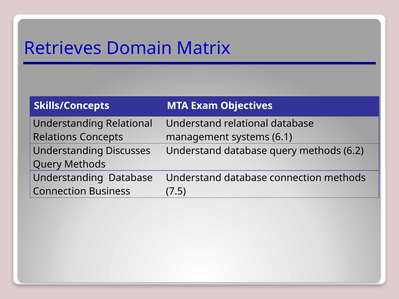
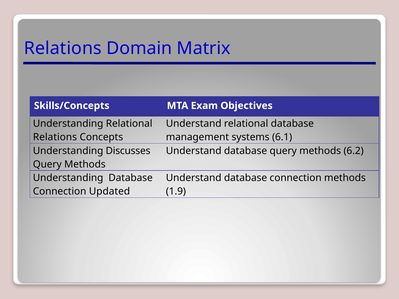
Retrieves: Retrieves -> Relations (63, 48)
Business: Business -> Updated (110, 192)
7.5: 7.5 -> 1.9 (176, 192)
